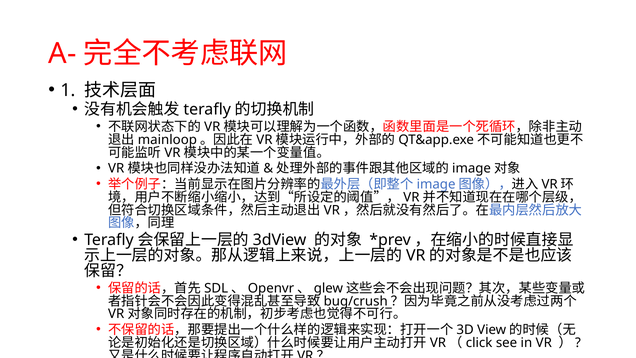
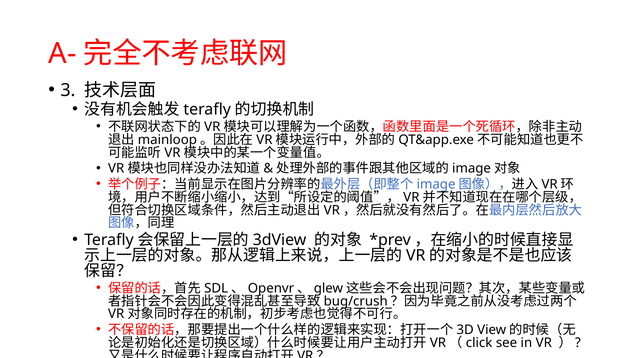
1: 1 -> 3 (68, 90)
